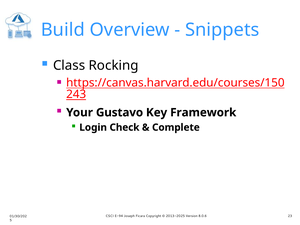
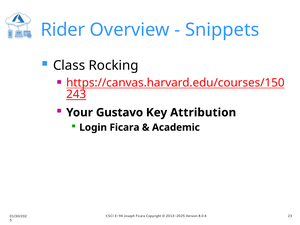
Build: Build -> Rider (63, 30)
Framework: Framework -> Attribution (203, 113)
Login Check: Check -> Ficara (124, 127)
Complete: Complete -> Academic (176, 127)
